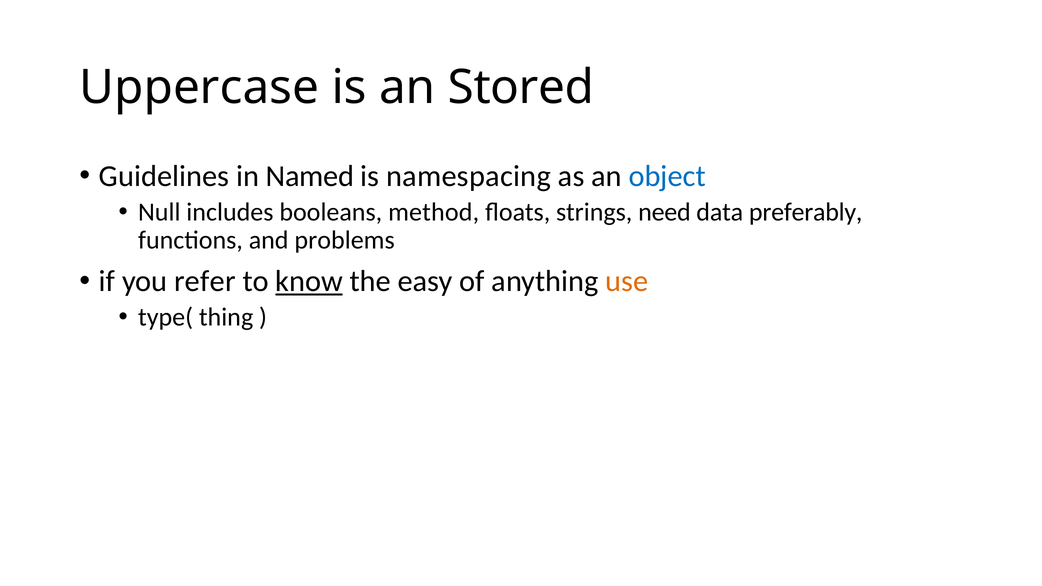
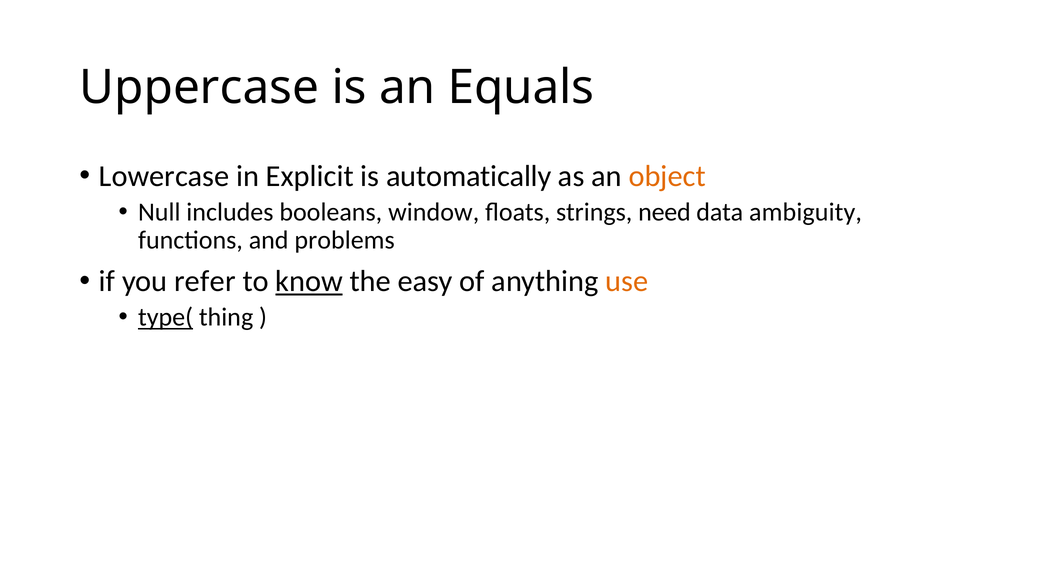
Stored: Stored -> Equals (521, 88)
Guidelines: Guidelines -> Lowercase (164, 176)
Named: Named -> Explicit (310, 176)
namespacing: namespacing -> automatically (469, 176)
object colour: blue -> orange (667, 176)
method: method -> window (434, 212)
preferably: preferably -> ambiguity (806, 212)
type( underline: none -> present (166, 317)
